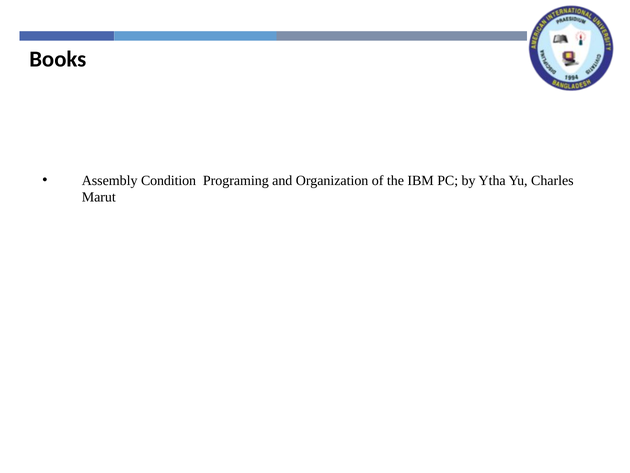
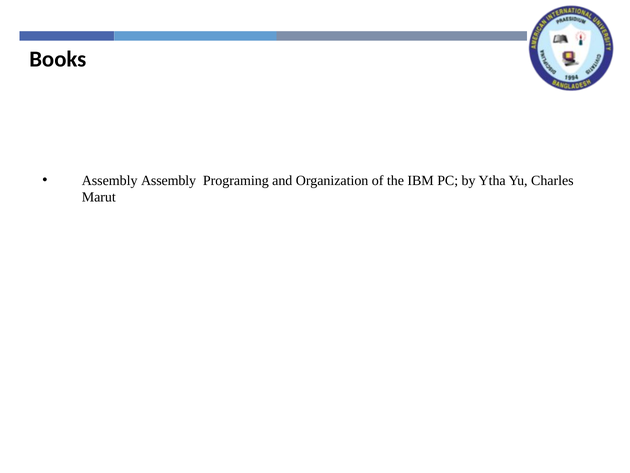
Assembly Condition: Condition -> Assembly (169, 180)
